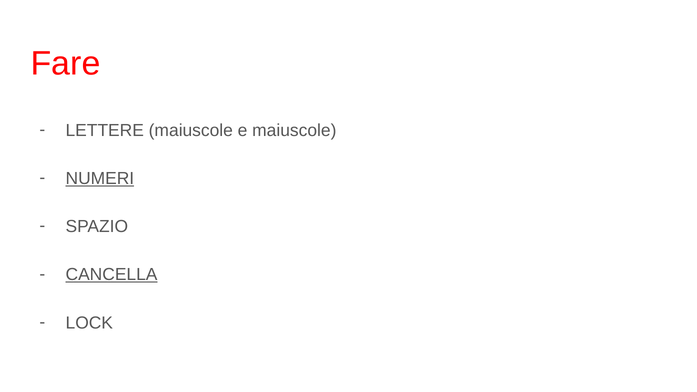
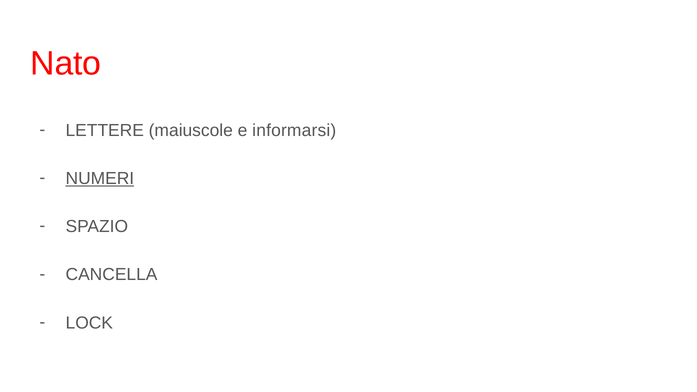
Fare: Fare -> Nato (66, 64)
e maiuscole: maiuscole -> informarsi (294, 131)
CANCELLA underline: present -> none (112, 275)
